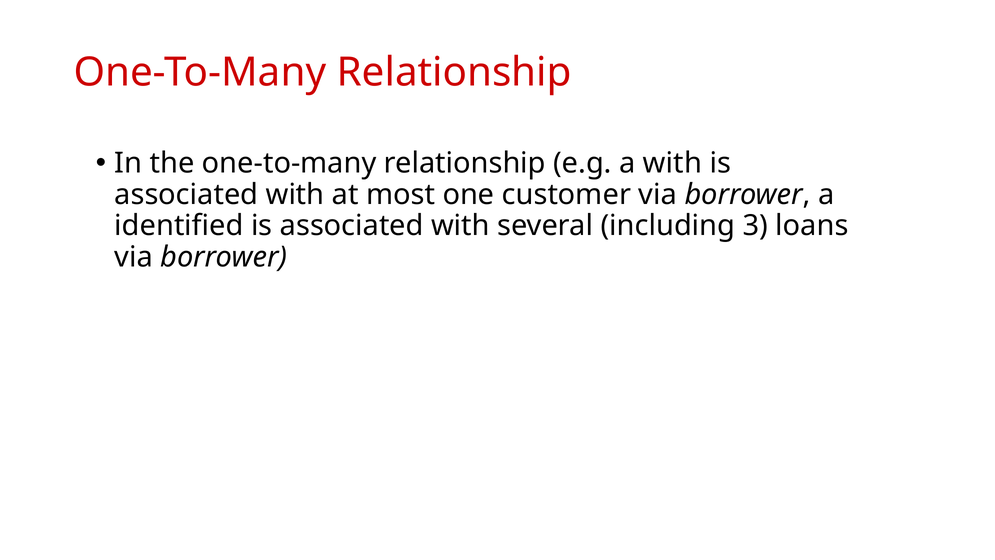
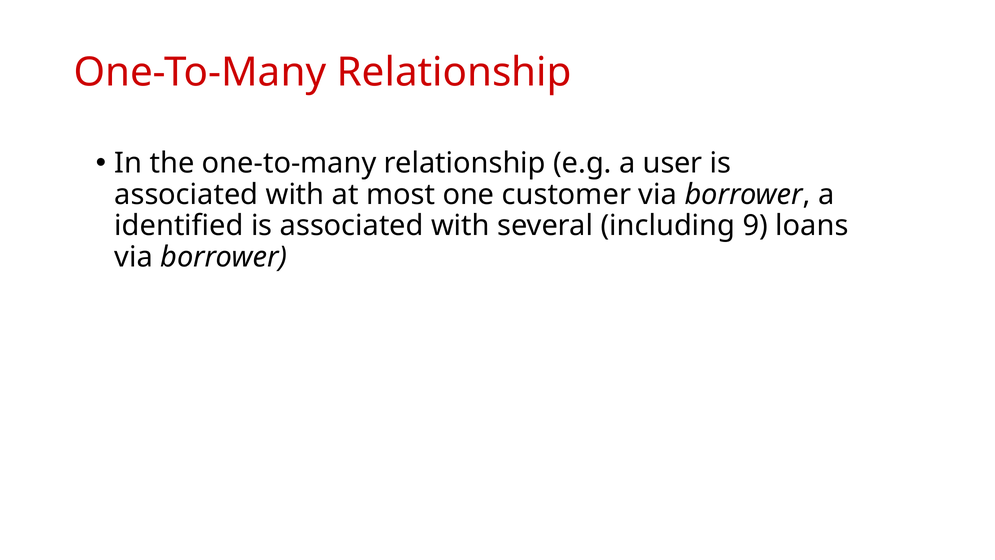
a with: with -> user (673, 163)
3: 3 -> 9 (755, 226)
